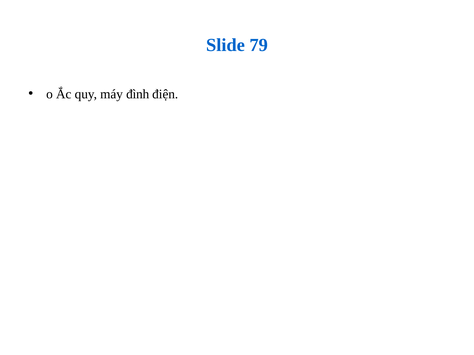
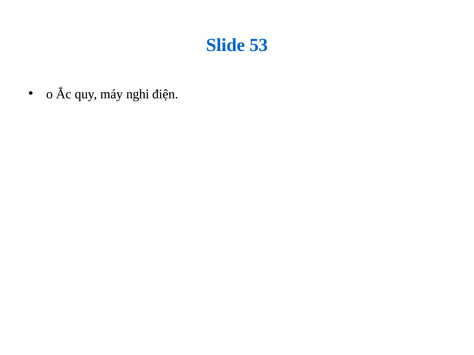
79: 79 -> 53 (259, 45)
đình: đình -> nghi (138, 94)
